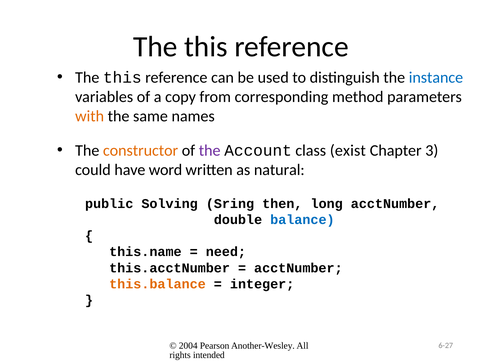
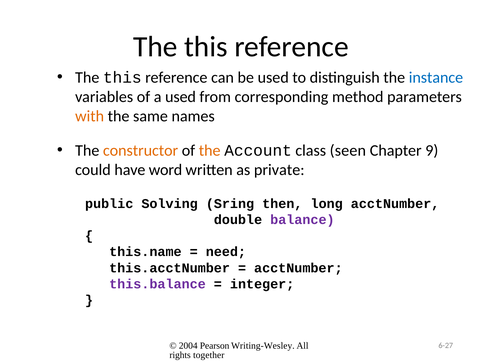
a copy: copy -> used (181, 97)
the colour: purple -> orange (210, 150)
exist: exist -> seen (348, 150)
3: 3 -> 9 (432, 150)
natural: natural -> private (279, 170)
balance colour: blue -> purple (302, 219)
this.balance colour: orange -> purple (157, 284)
Another-Wesley: Another-Wesley -> Writing-Wesley (263, 345)
intended: intended -> together (209, 355)
